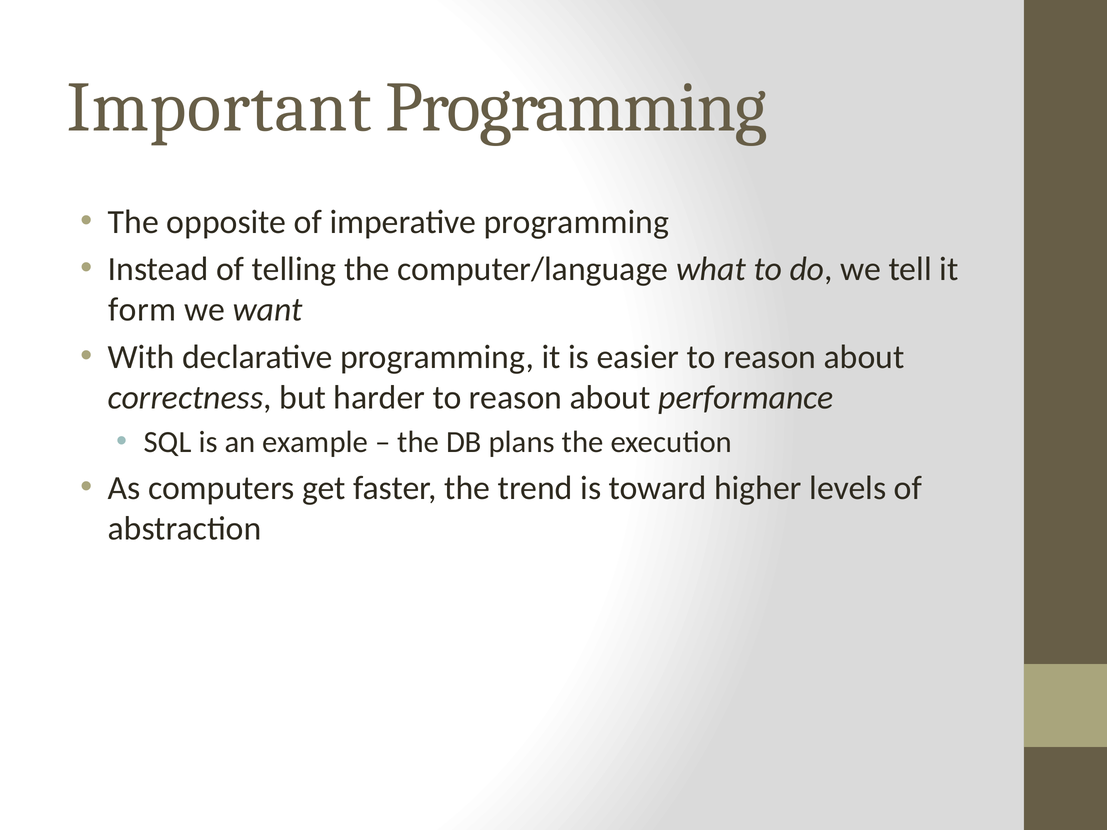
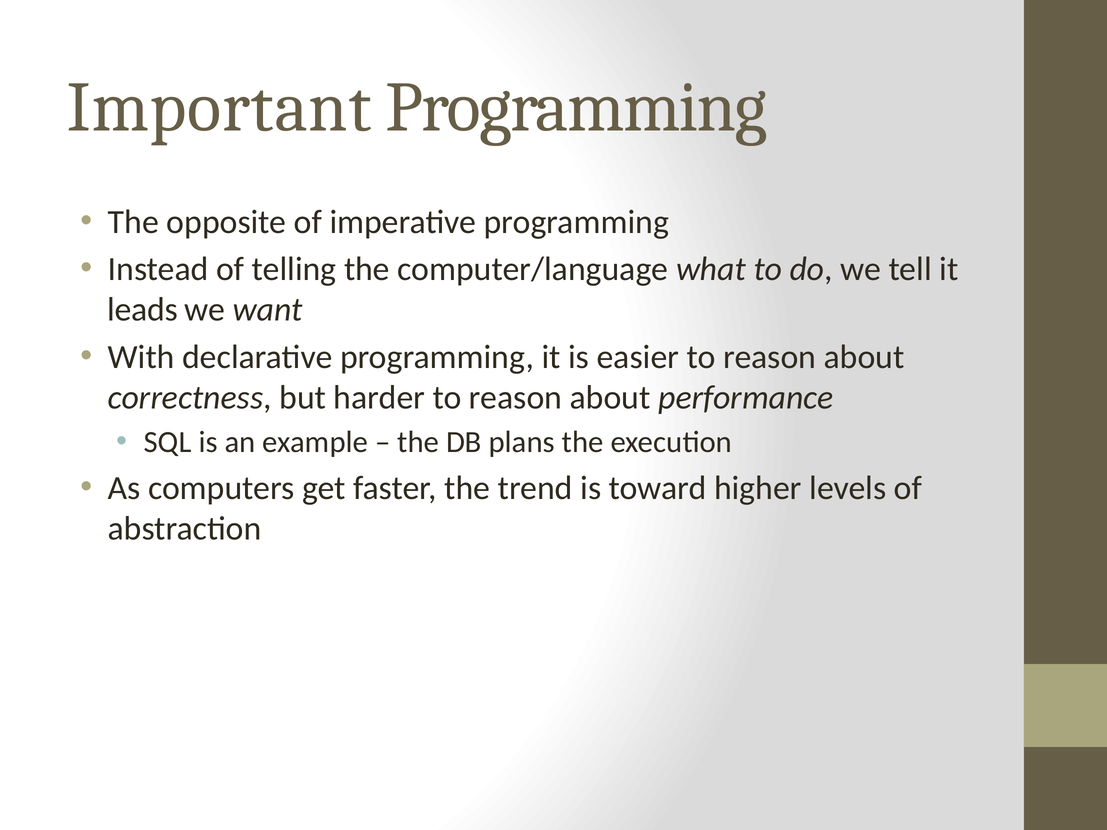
form: form -> leads (143, 310)
